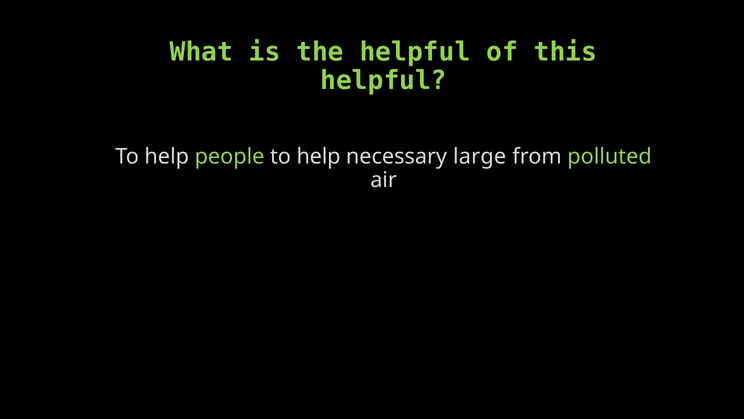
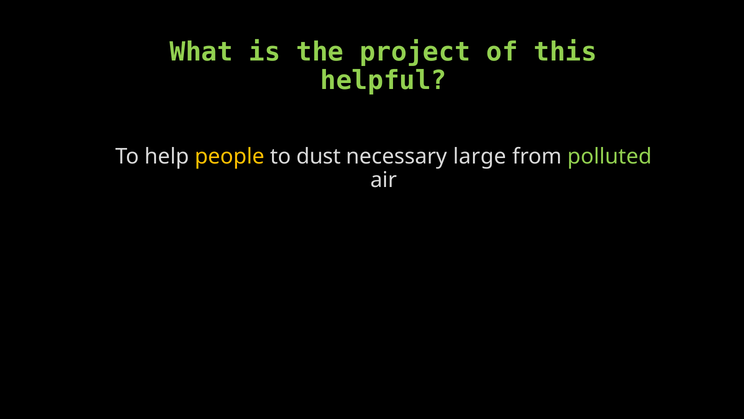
the helpful: helpful -> project (415, 52)
people colour: light green -> yellow (230, 156)
help: help -> dust (319, 156)
